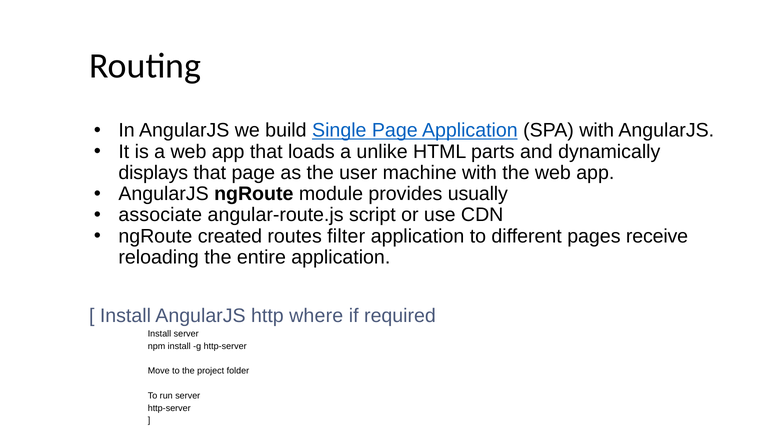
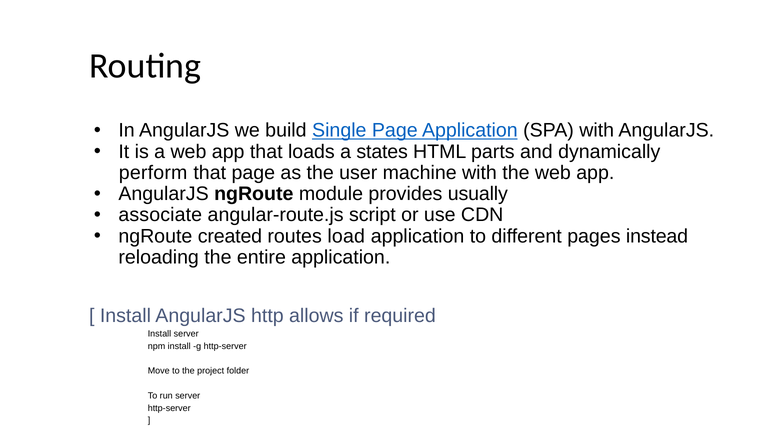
unlike: unlike -> states (382, 152)
displays: displays -> perform (153, 173)
filter: filter -> load (346, 236)
receive: receive -> instead (657, 236)
where: where -> allows (316, 316)
